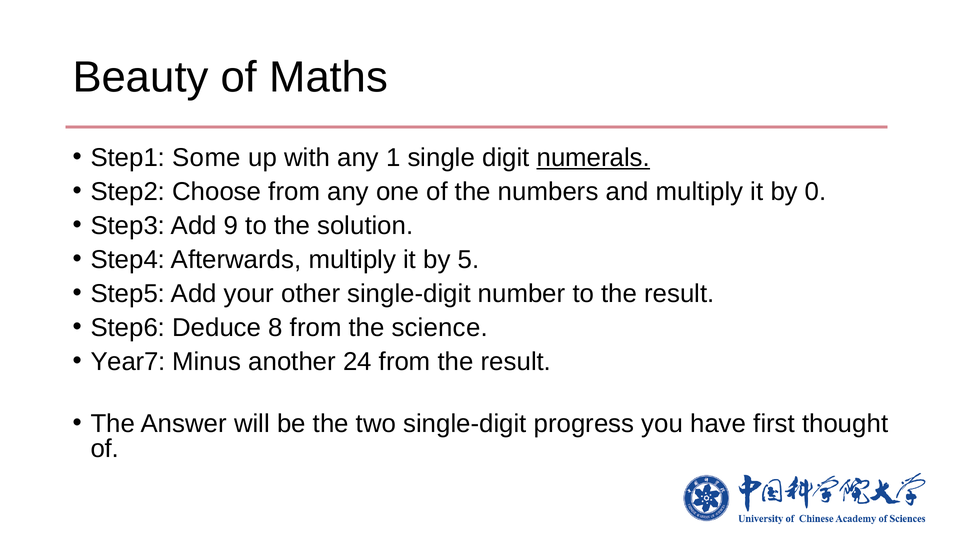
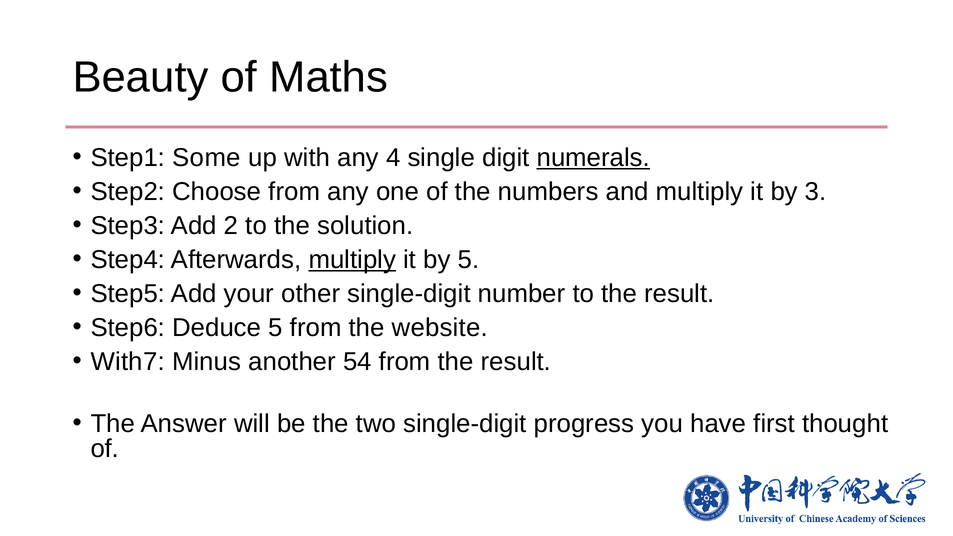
1: 1 -> 4 (393, 158)
0: 0 -> 3 (816, 192)
9: 9 -> 2 (231, 226)
multiply underline: none -> present (352, 260)
Deduce 8: 8 -> 5 (276, 328)
science: science -> website (440, 328)
Year7: Year7 -> With7 (128, 362)
24: 24 -> 54 (357, 362)
